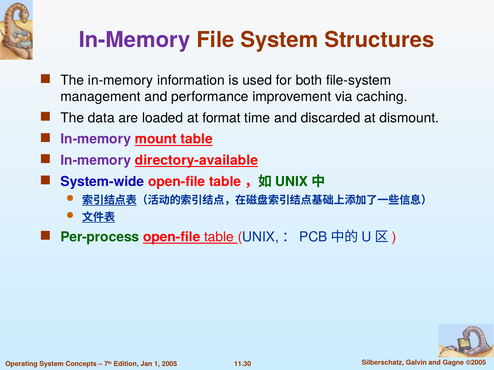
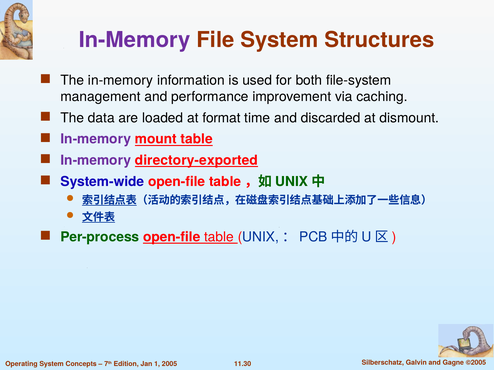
directory-available: directory-available -> directory-exported (196, 161)
